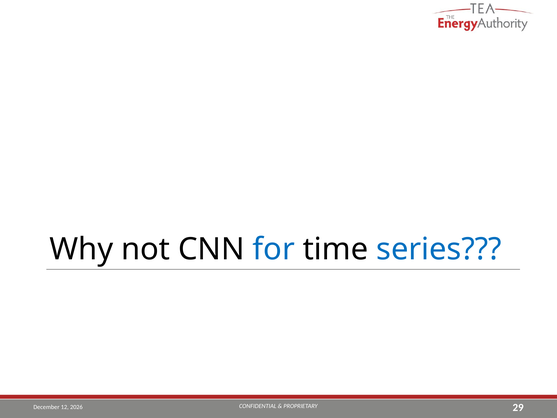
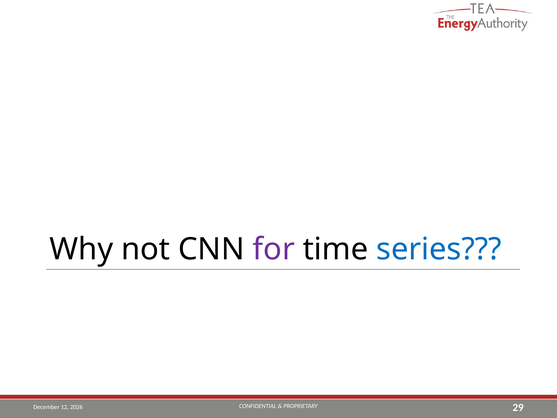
for colour: blue -> purple (274, 249)
